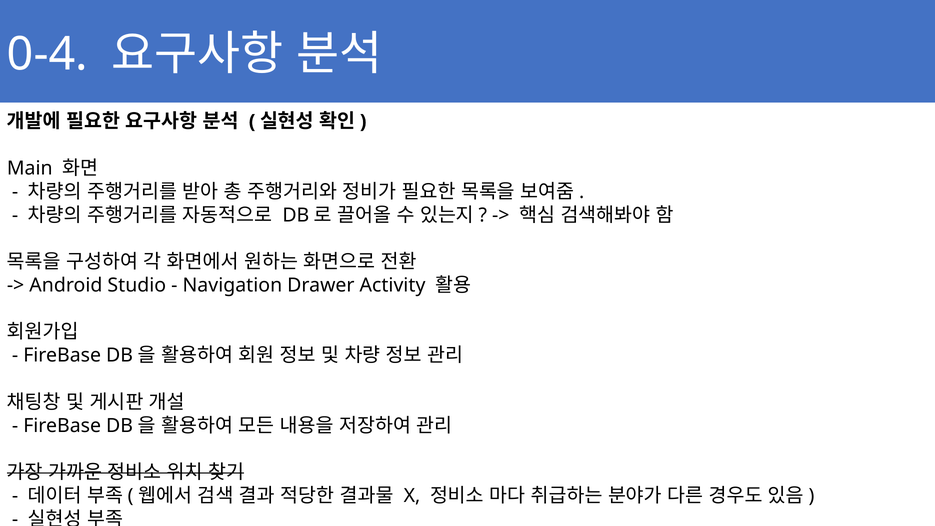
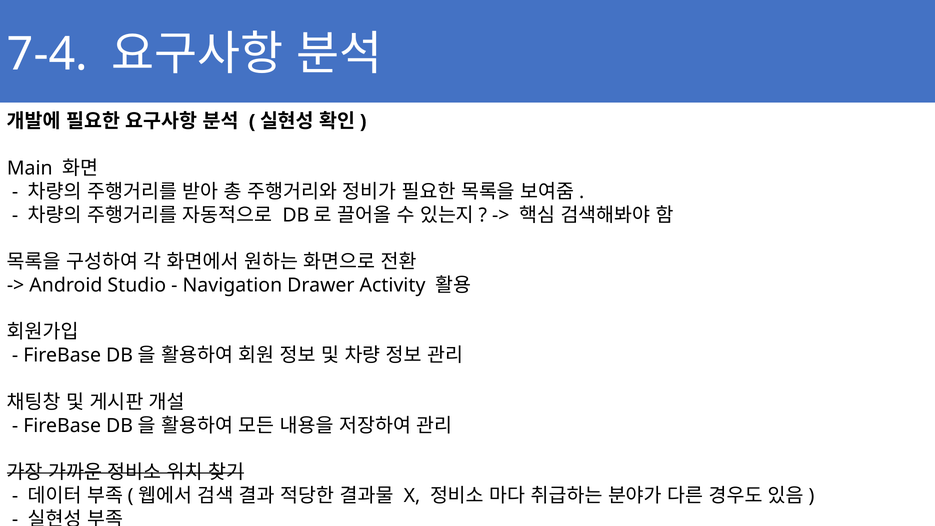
0-4: 0-4 -> 7-4 (47, 55)
